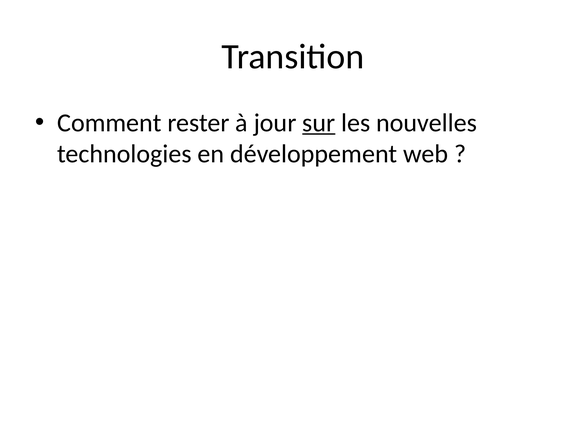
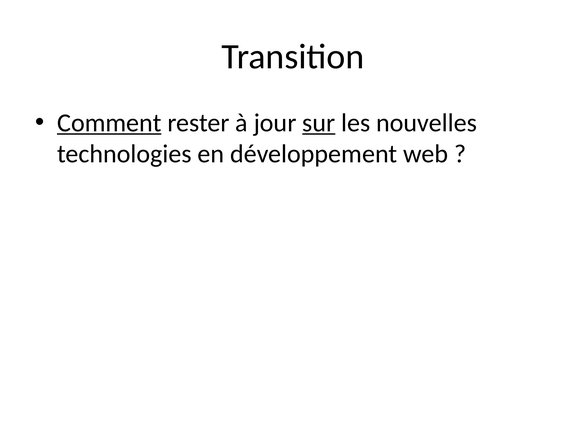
Comment underline: none -> present (109, 123)
